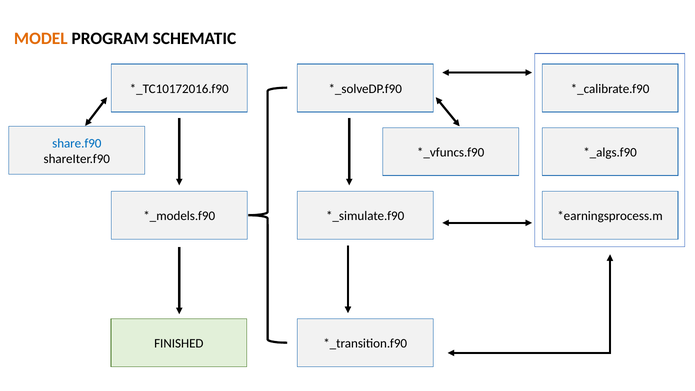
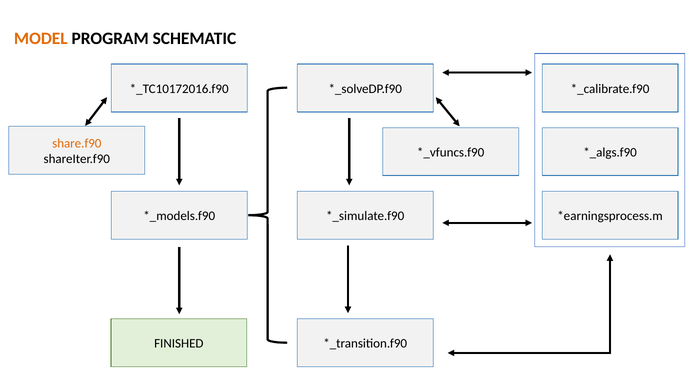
share.f90 colour: blue -> orange (77, 143)
